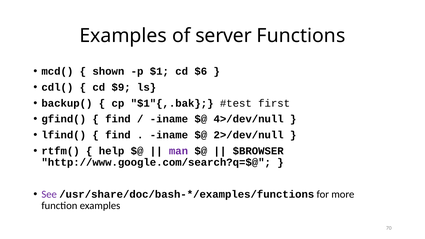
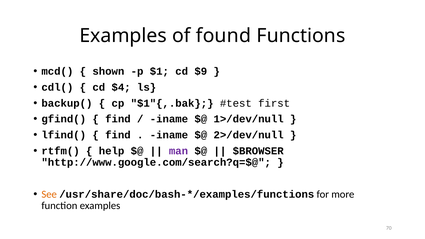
server: server -> found (223, 36)
$6: $6 -> $9 (201, 71)
$9: $9 -> $4 (121, 87)
4>/dev/null: 4>/dev/null -> 1>/dev/null (249, 119)
See colour: purple -> orange (49, 194)
